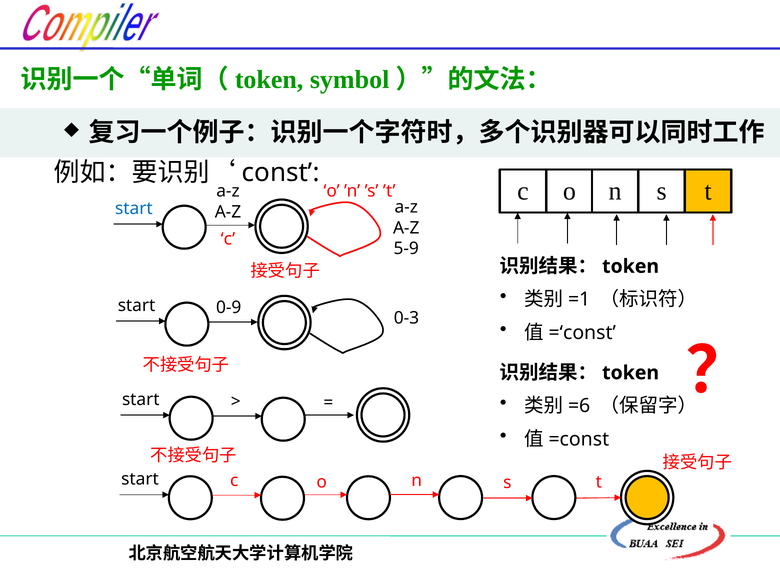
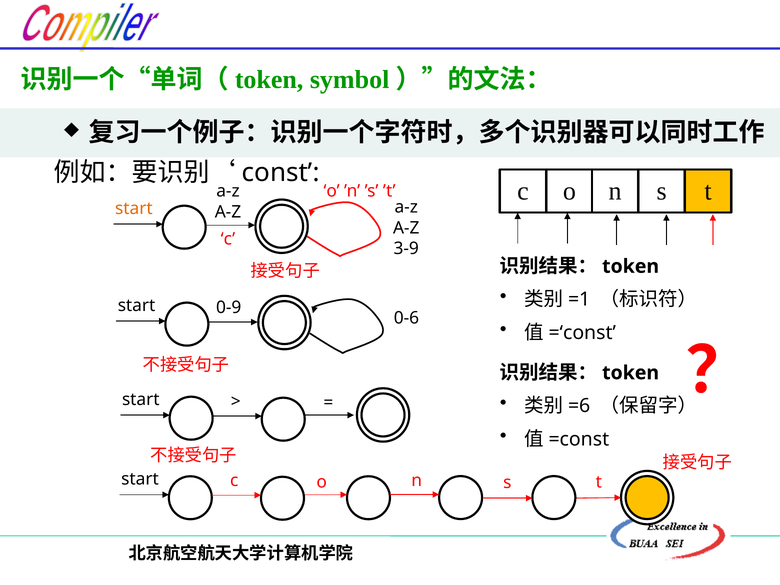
start colour: blue -> orange (134, 209)
5-9: 5-9 -> 3-9 (406, 249)
0-3: 0-3 -> 0-6 (406, 318)
